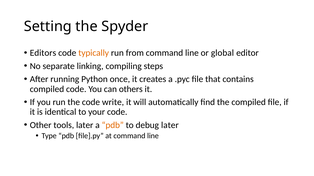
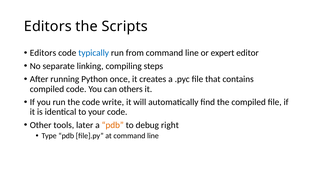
Setting: Setting -> Editors (48, 26)
Spyder: Spyder -> Scripts (125, 26)
typically colour: orange -> blue (94, 53)
global: global -> expert (223, 53)
debug later: later -> right (170, 126)
